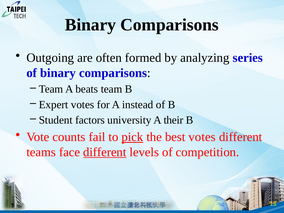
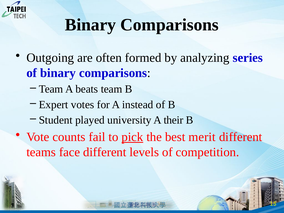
factors: factors -> played (90, 120)
best votes: votes -> merit (202, 137)
different underline: present -> none (105, 152)
